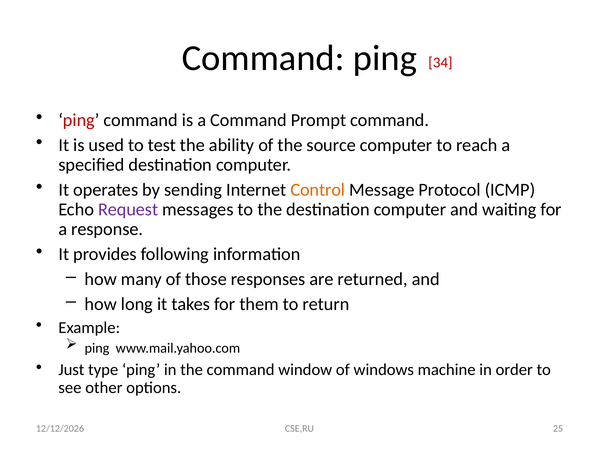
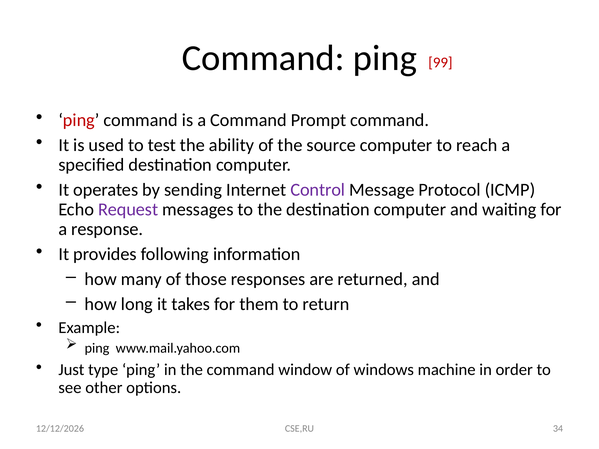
34: 34 -> 99 (440, 62)
Control colour: orange -> purple (318, 190)
25: 25 -> 34 (558, 429)
